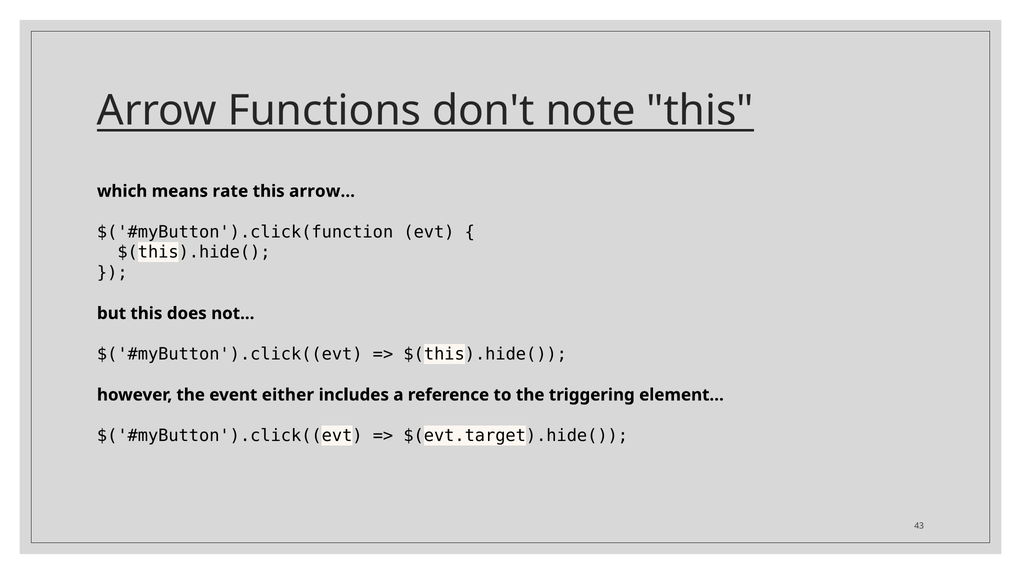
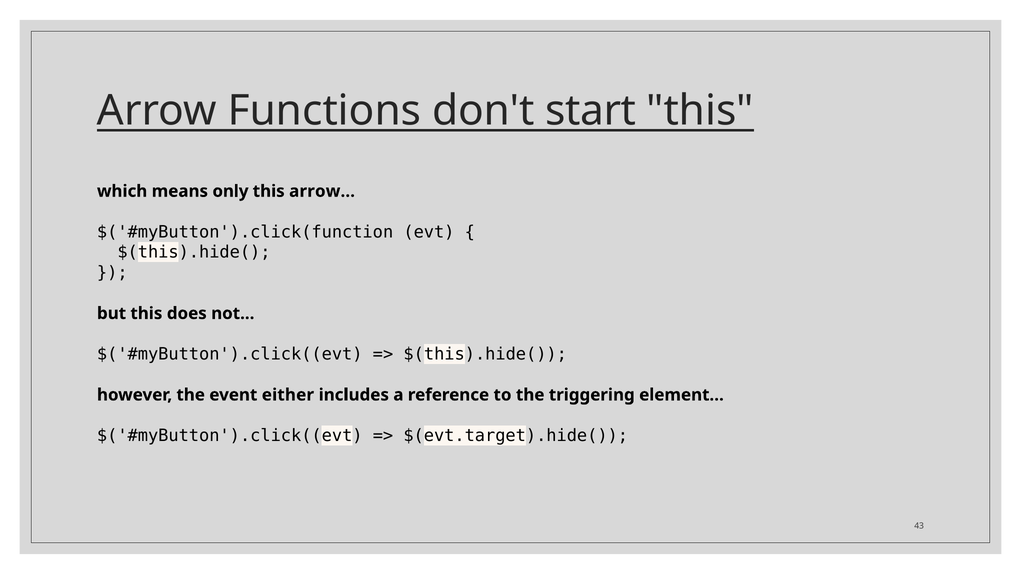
note: note -> start (591, 111)
rate: rate -> only (230, 191)
